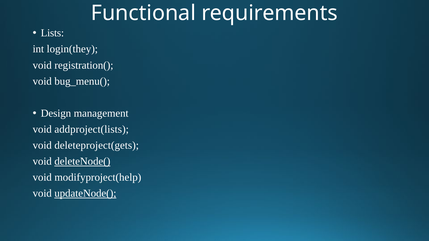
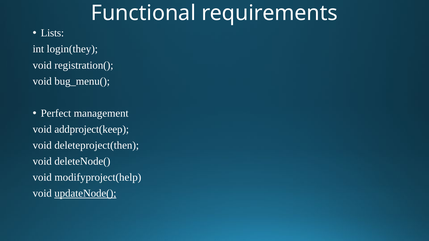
Design: Design -> Perfect (56, 113)
addproject(lists: addproject(lists -> addproject(keep (92, 129)
deleteproject(gets: deleteproject(gets -> deleteproject(then (97, 145)
deleteNode( underline: present -> none (82, 162)
